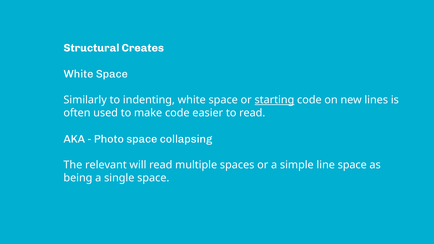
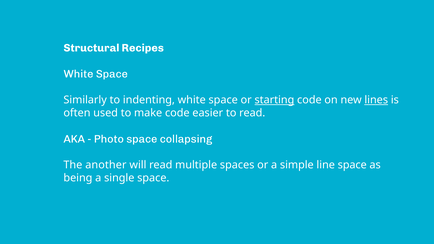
Creates: Creates -> Recipes (143, 48)
lines underline: none -> present (376, 100)
relevant: relevant -> another (106, 165)
